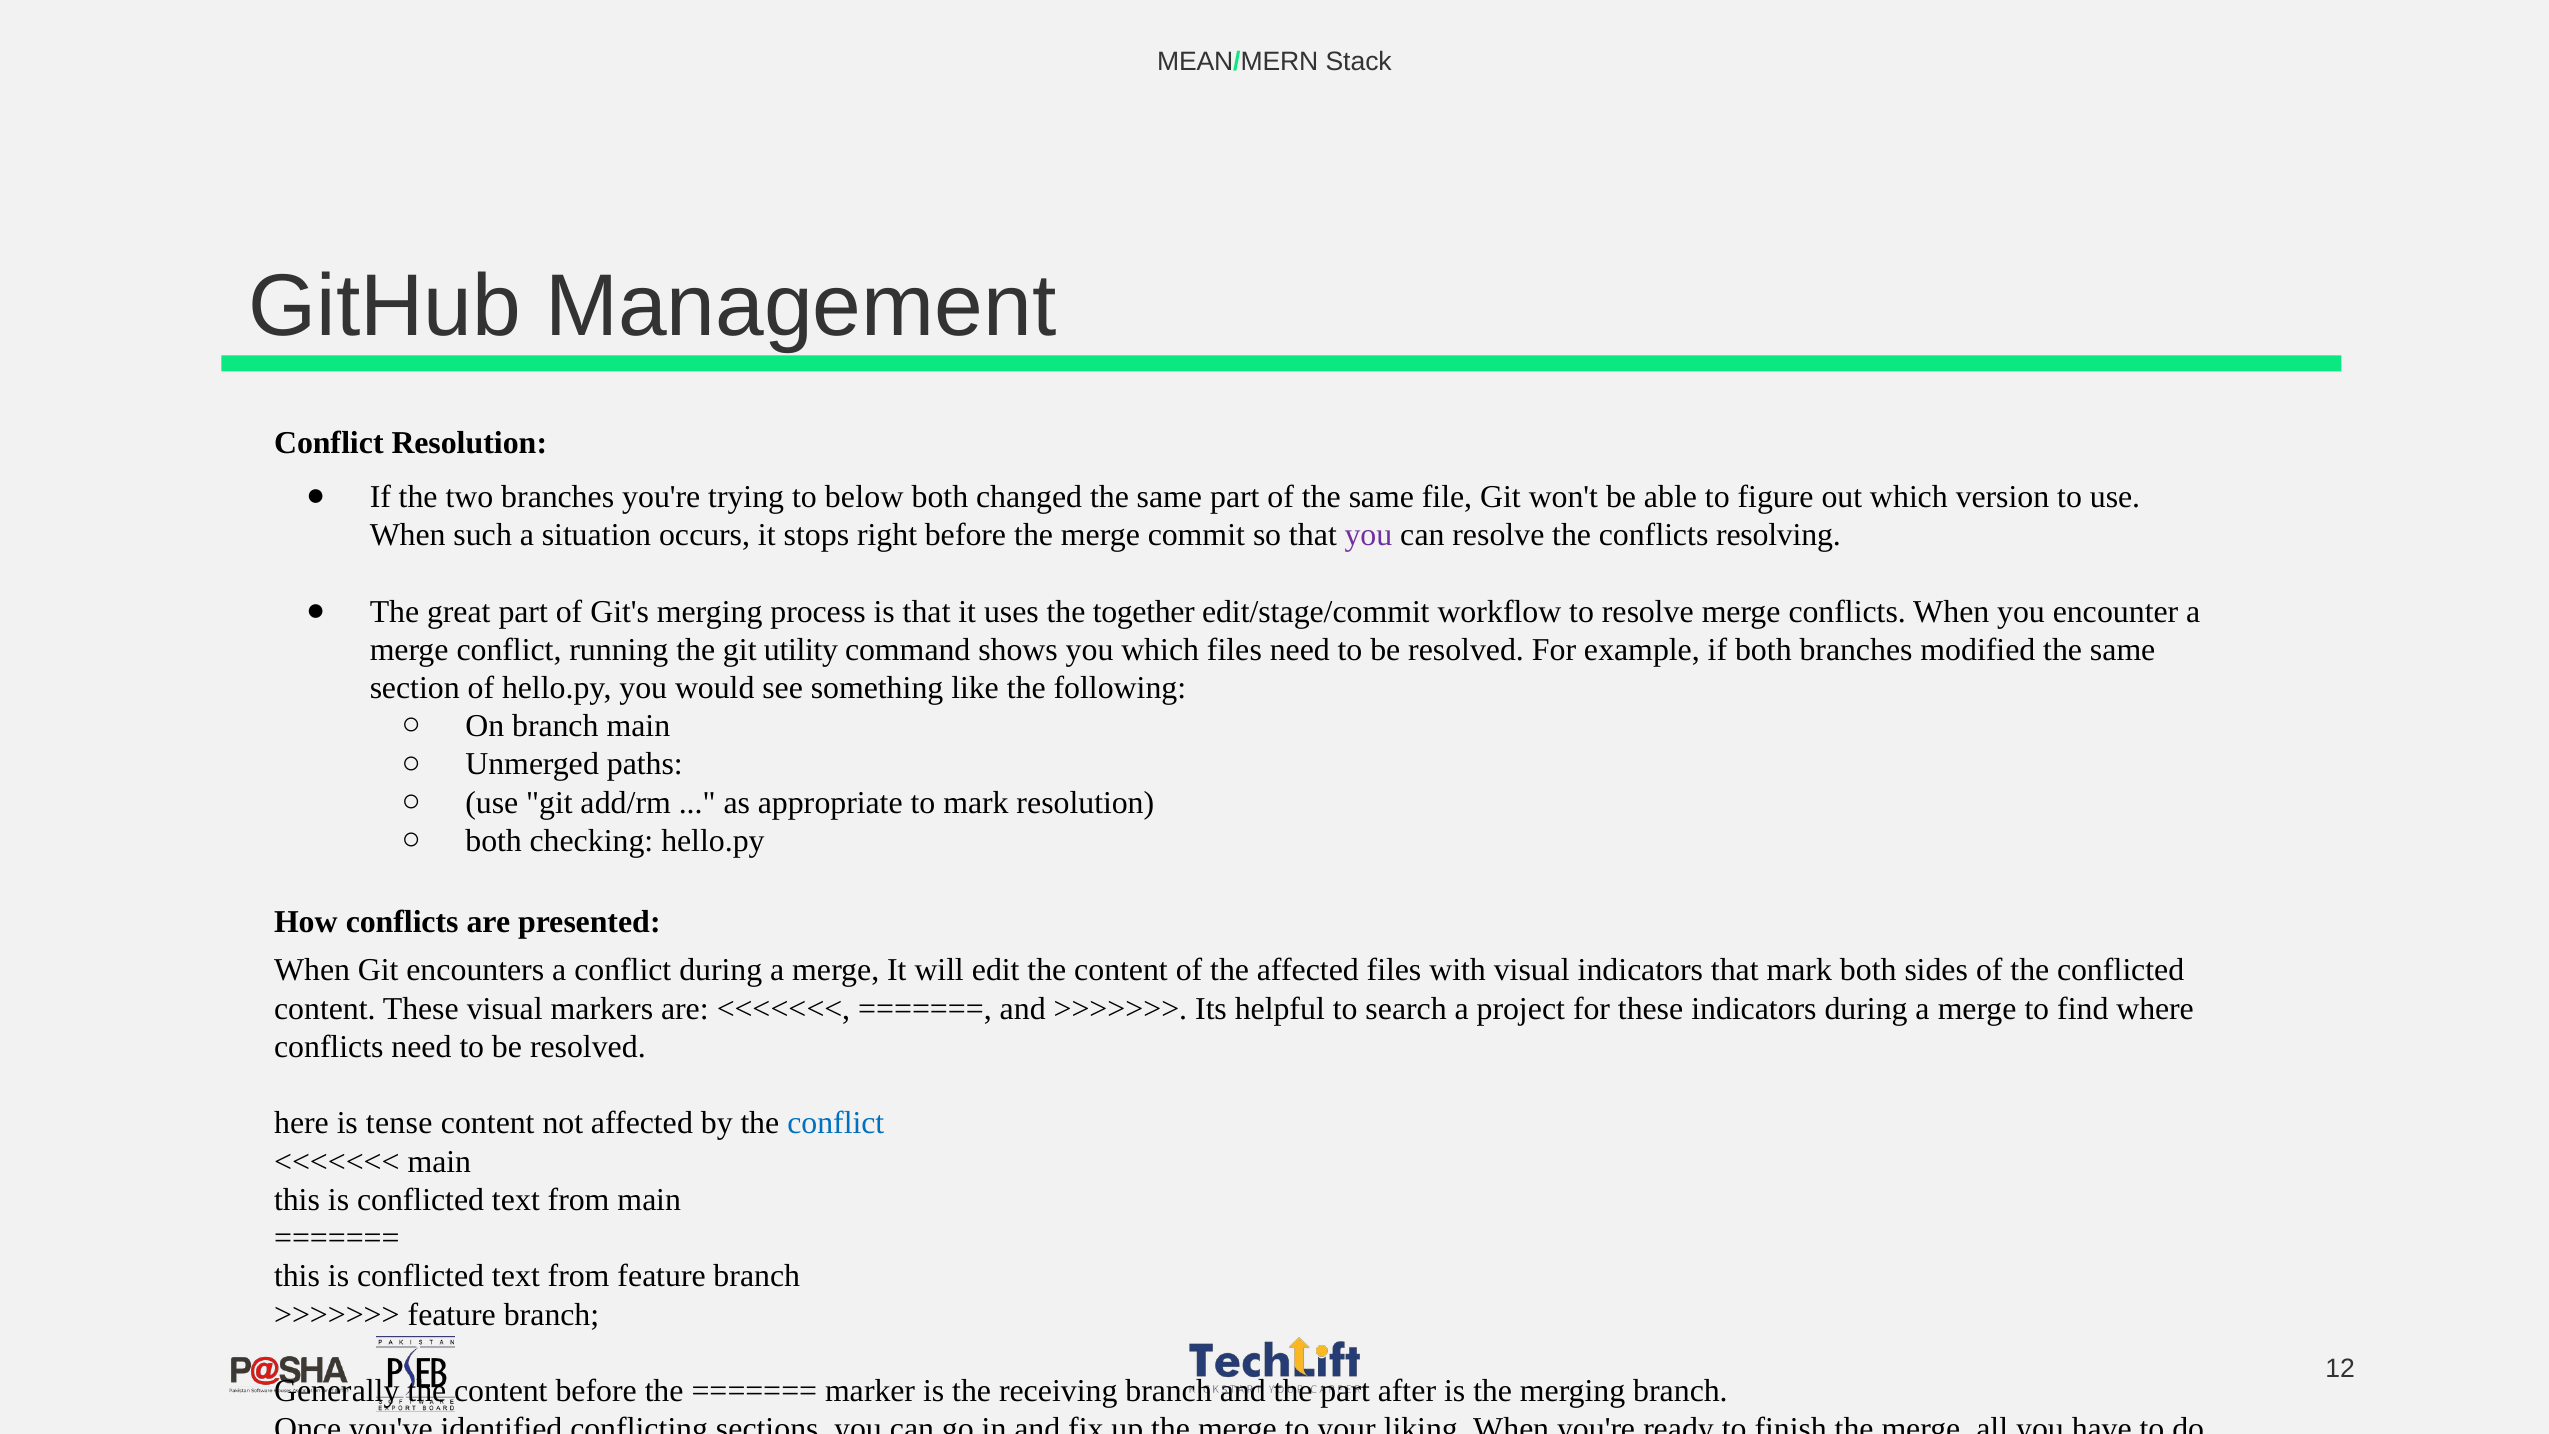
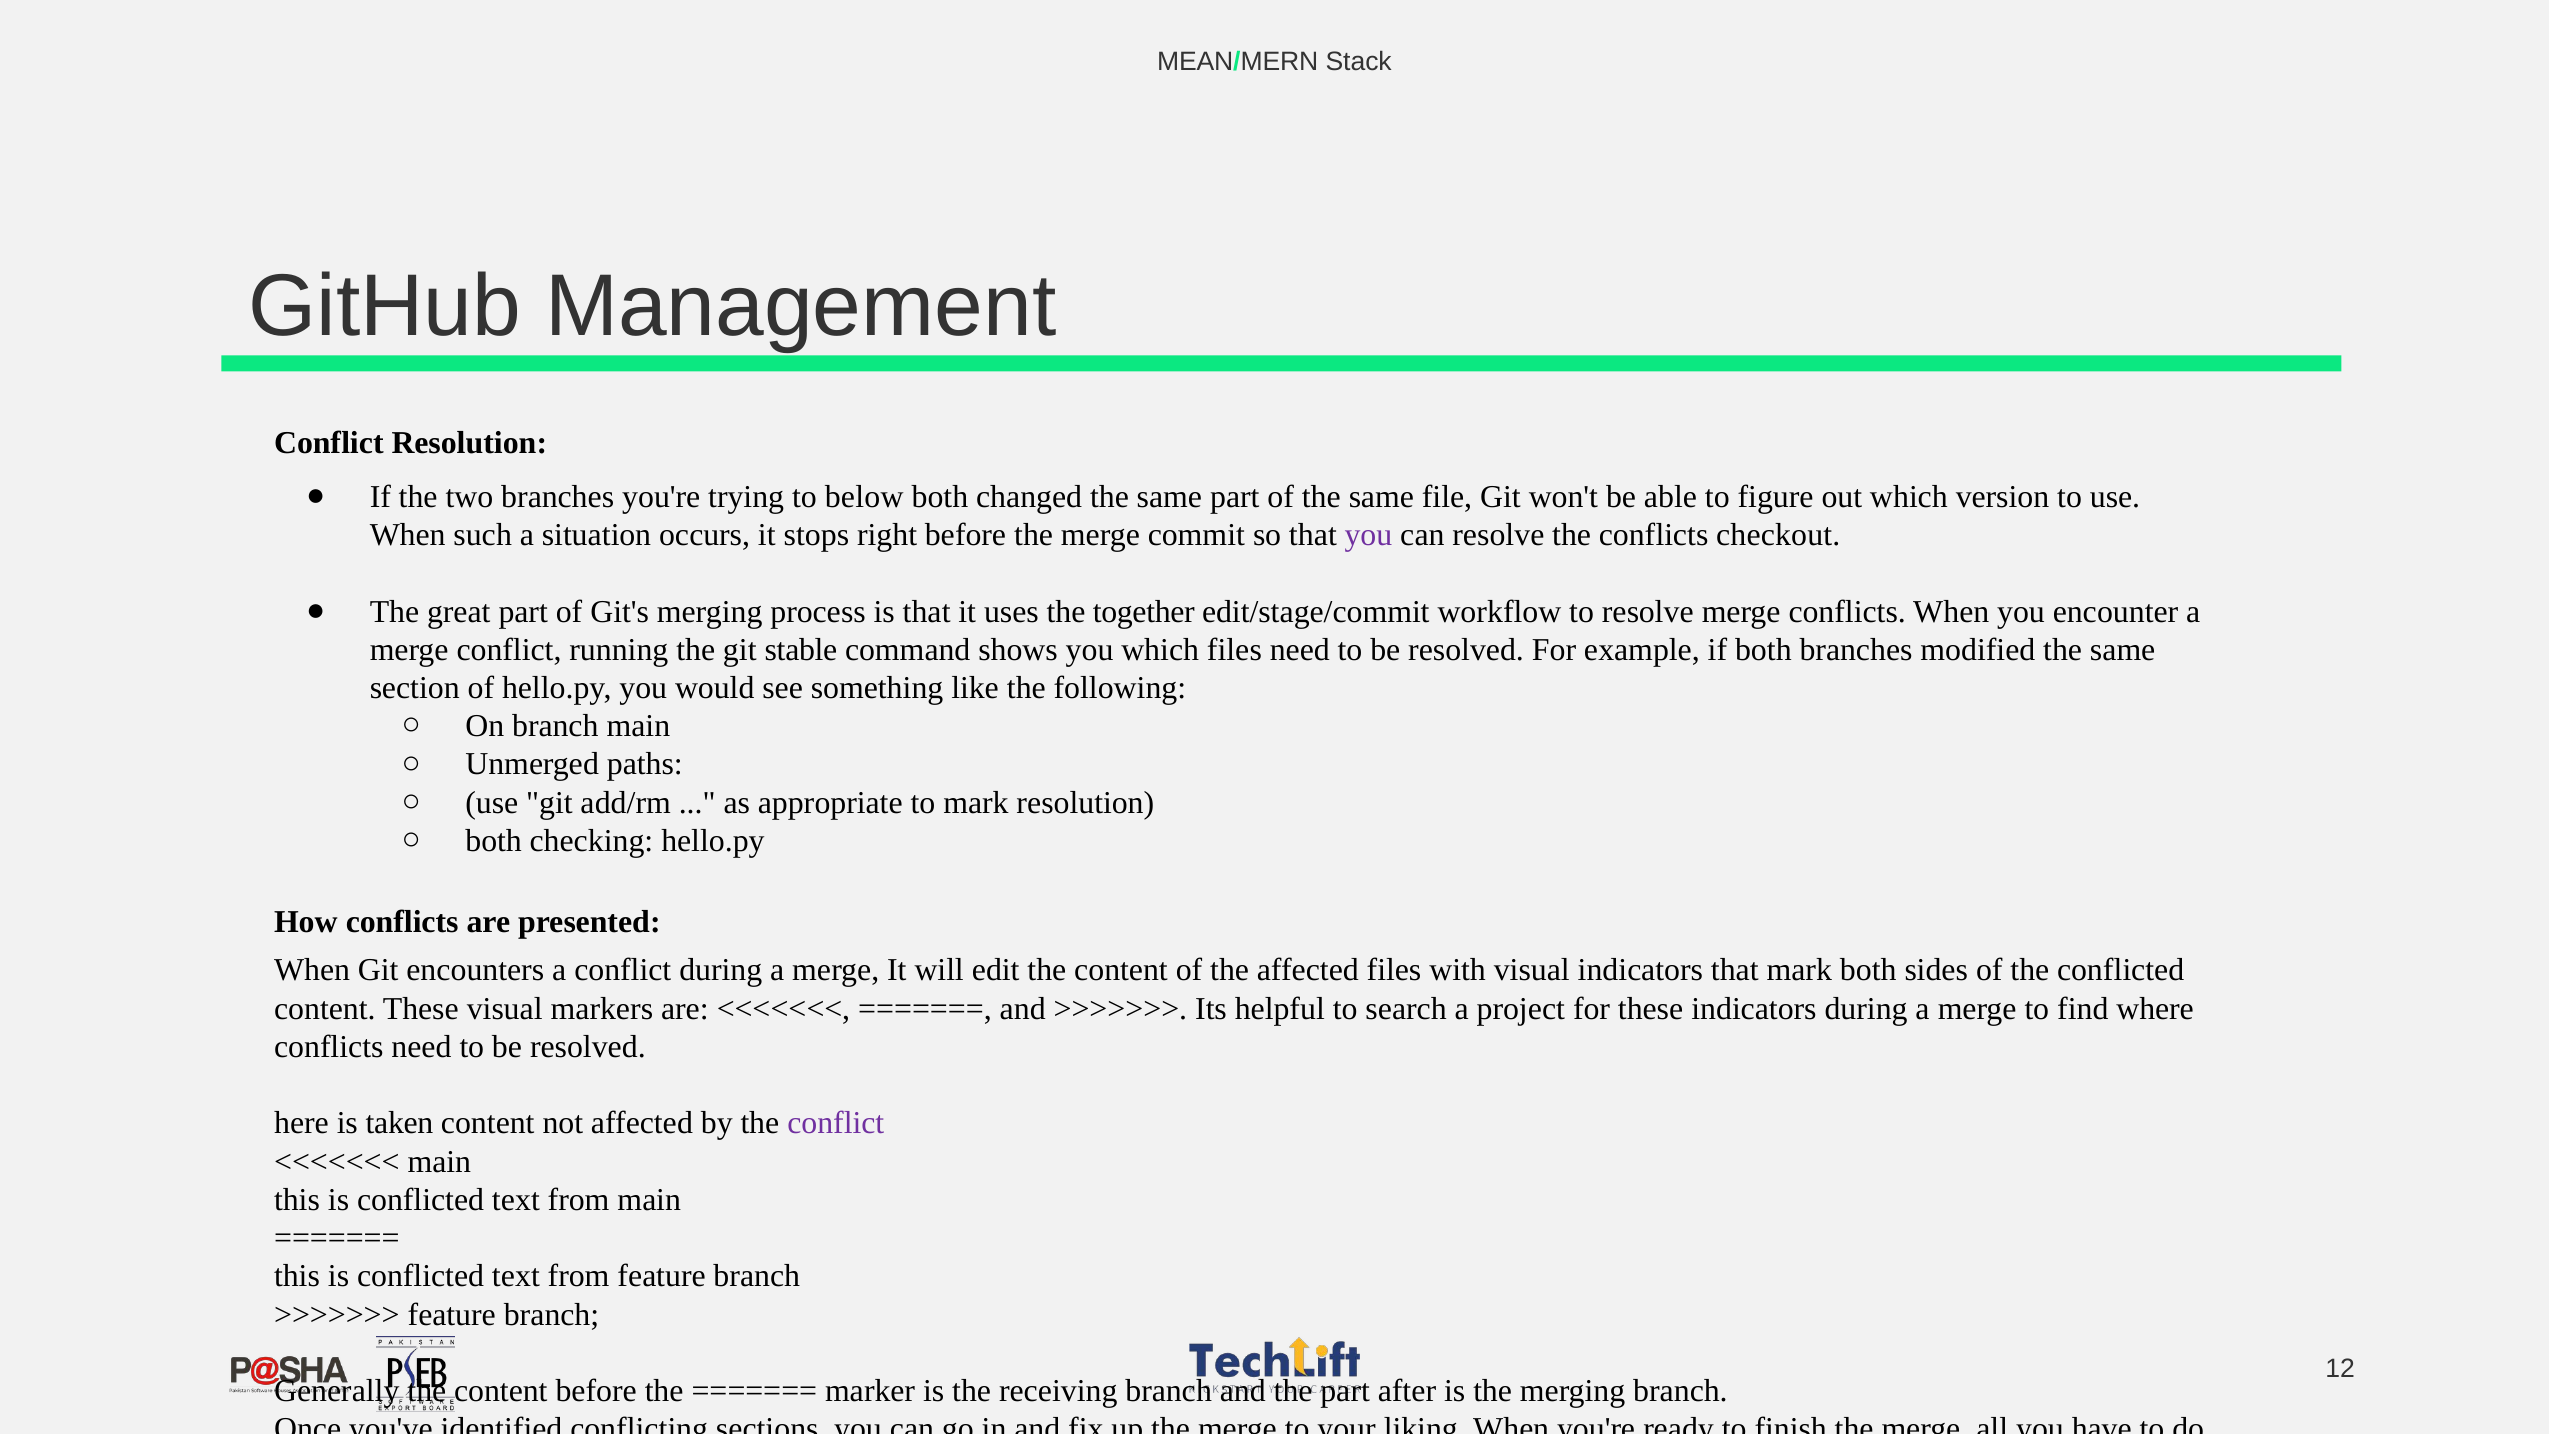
resolving: resolving -> checkout (1778, 535)
utility: utility -> stable (801, 650)
tense: tense -> taken (400, 1123)
conflict colour: blue -> purple (836, 1123)
